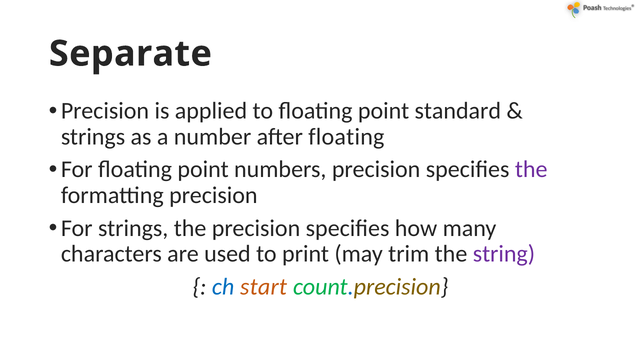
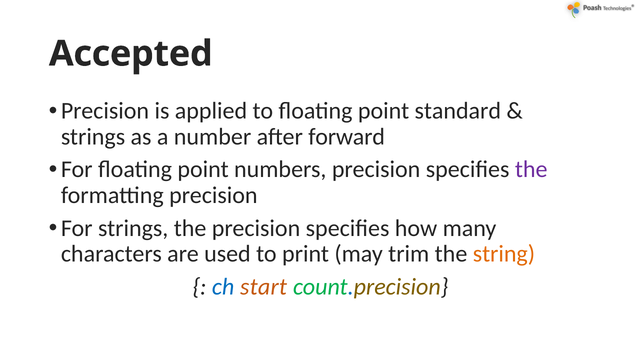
Separate: Separate -> Accepted (131, 54)
after floating: floating -> forward (347, 137)
string colour: purple -> orange (504, 254)
